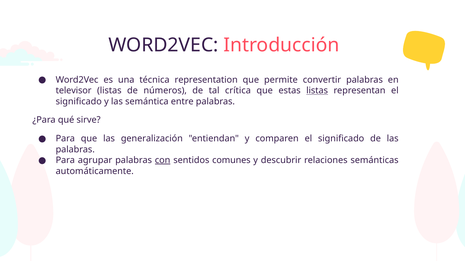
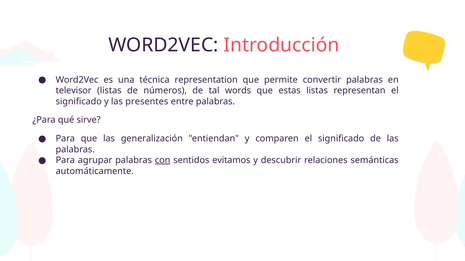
crítica: crítica -> words (238, 91)
listas underline: present -> none (317, 91)
semántica: semántica -> presentes (147, 102)
comunes: comunes -> evitamos (231, 161)
